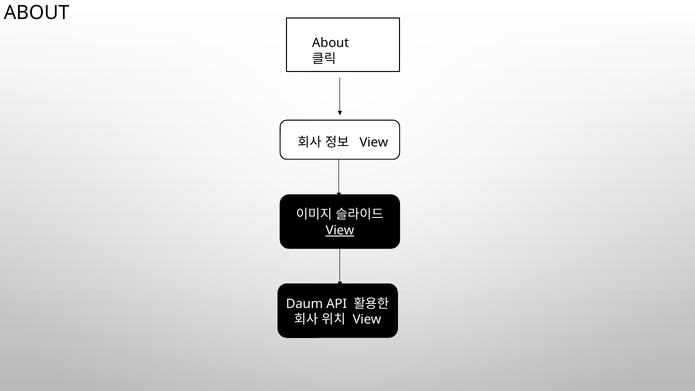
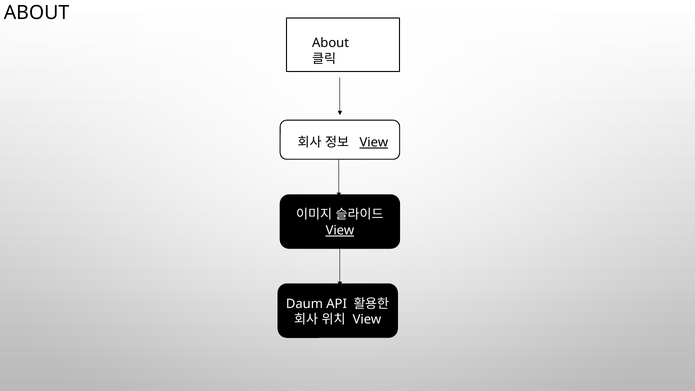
View underline: none -> present (374, 142)
